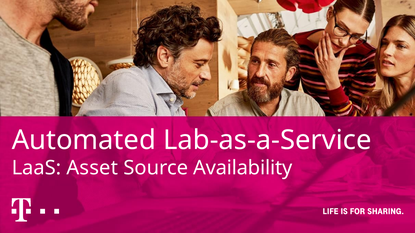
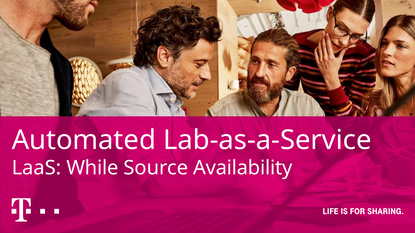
Asset: Asset -> While (92, 168)
